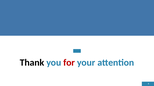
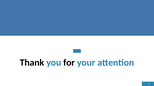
for colour: red -> black (69, 63)
